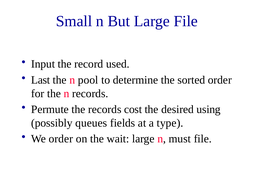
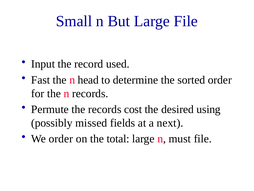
Last: Last -> Fast (41, 80)
pool: pool -> head (88, 80)
queues: queues -> missed (91, 123)
type: type -> next (170, 123)
wait: wait -> total (118, 138)
